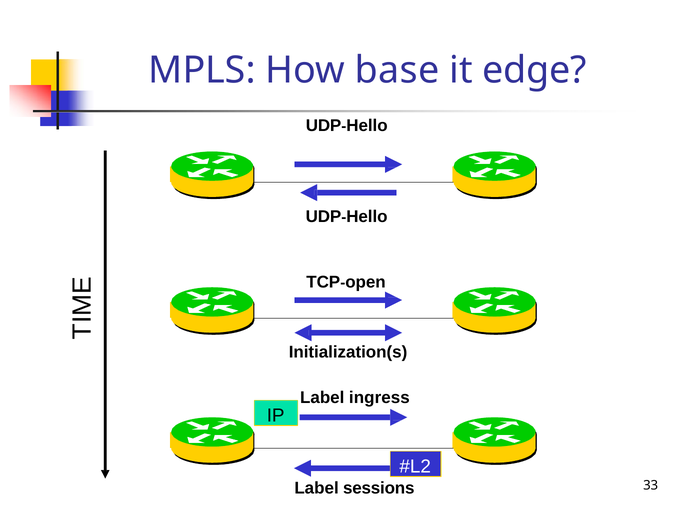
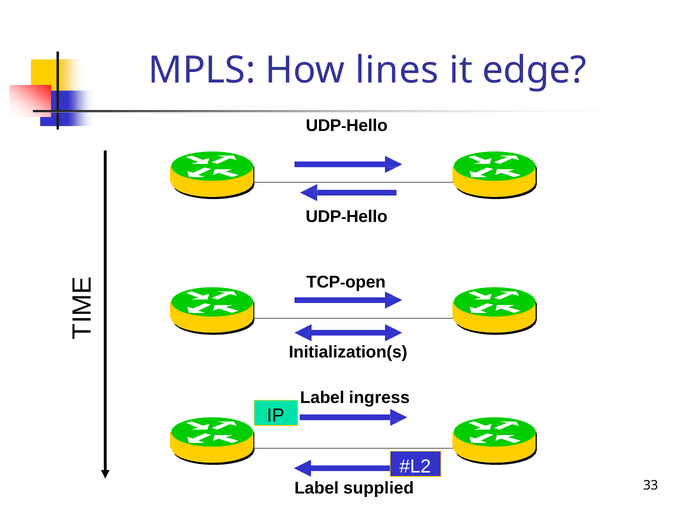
base: base -> lines (397, 71)
sessions: sessions -> supplied (379, 488)
